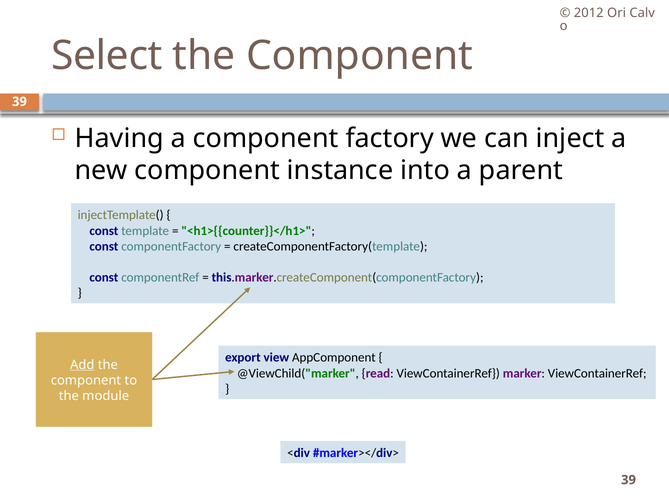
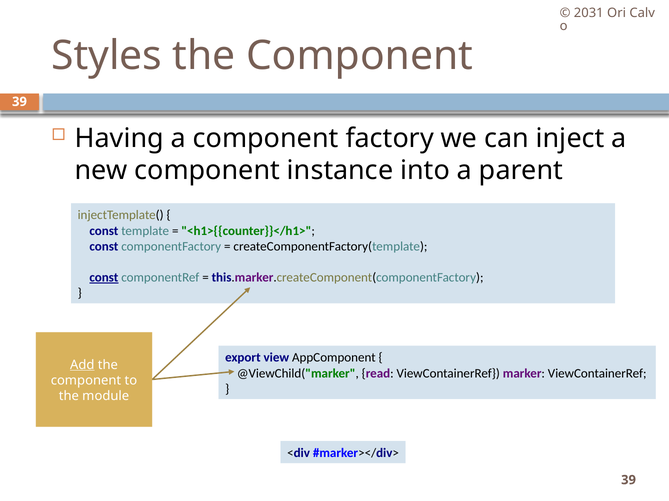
2012: 2012 -> 2031 (589, 13)
Select: Select -> Styles (107, 56)
const underline: none -> present (104, 278)
